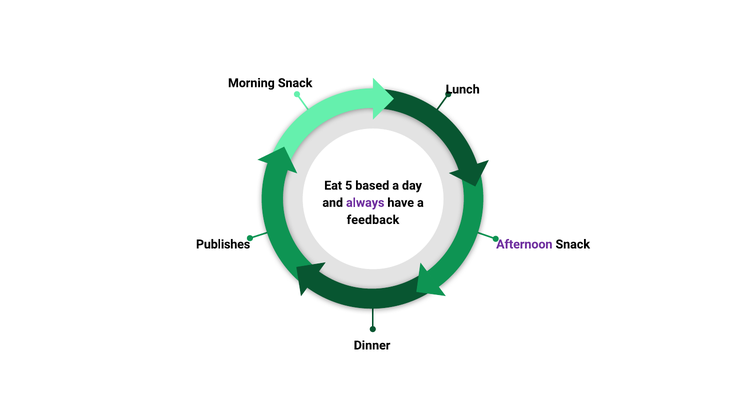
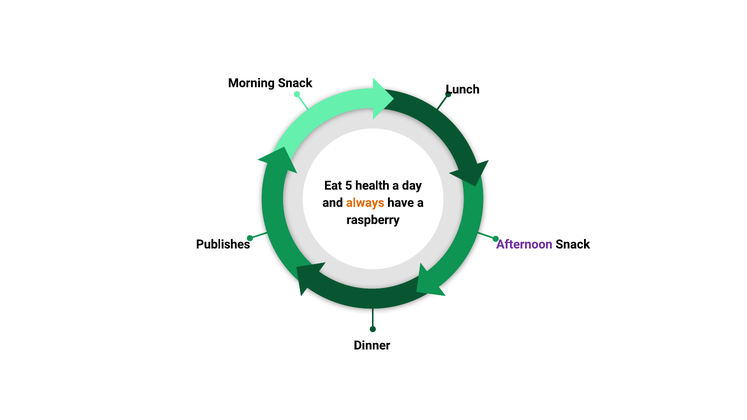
based: based -> health (372, 186)
always colour: purple -> orange (365, 203)
feedback: feedback -> raspberry (373, 220)
